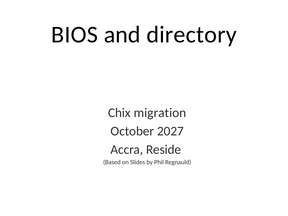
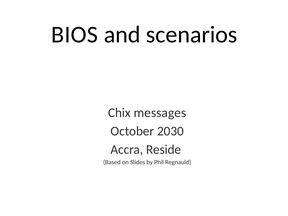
directory: directory -> scenarios (192, 35)
migration: migration -> messages (160, 113)
2027: 2027 -> 2030 (170, 131)
